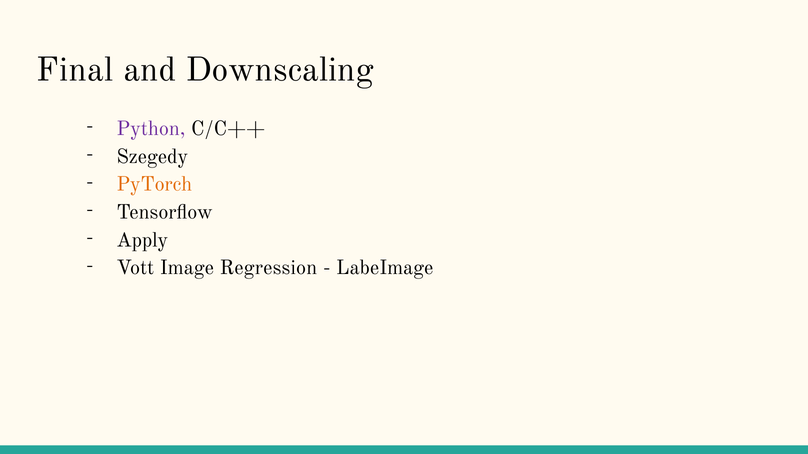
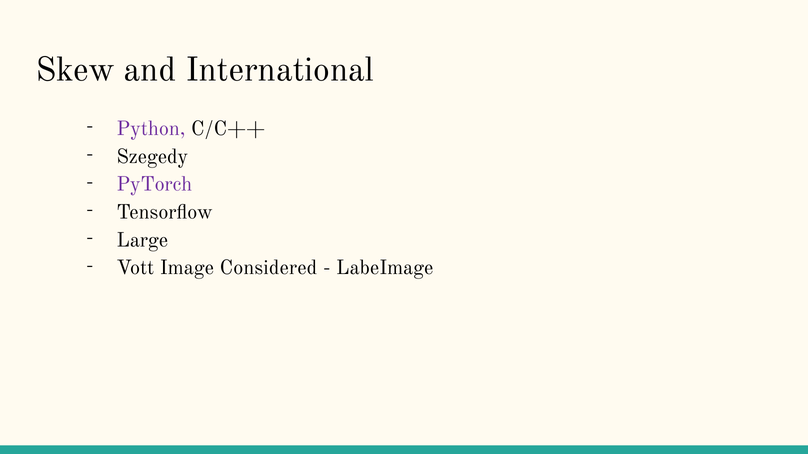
Final: Final -> Skew (75, 70)
Downscaling: Downscaling -> International (280, 70)
PyTorch colour: orange -> purple (154, 184)
Apply: Apply -> Large (142, 240)
Regression: Regression -> Considered (268, 268)
